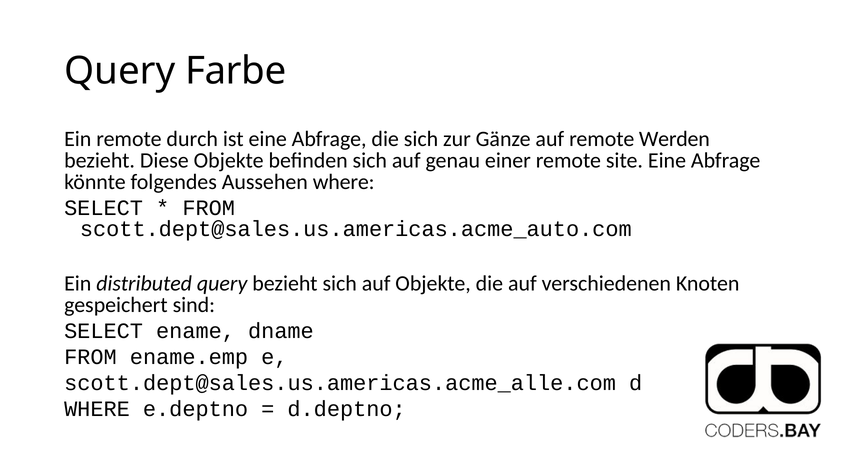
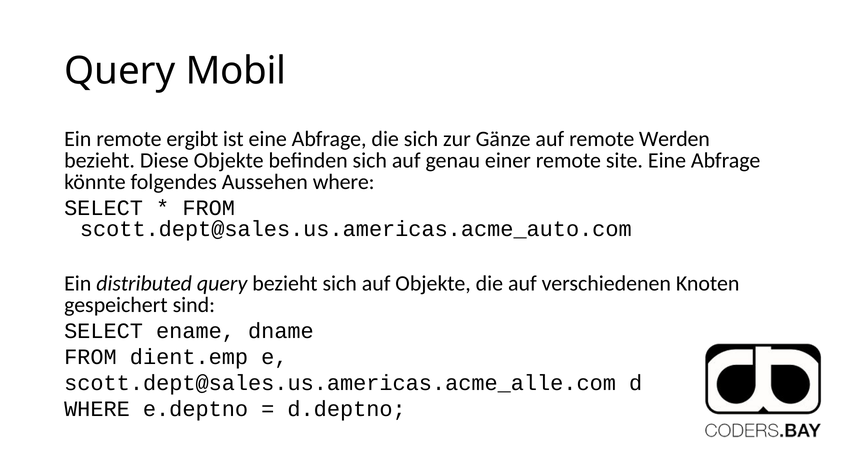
Farbe: Farbe -> Mobil (236, 71)
durch: durch -> ergibt (192, 139)
ename.emp: ename.emp -> dient.emp (189, 357)
